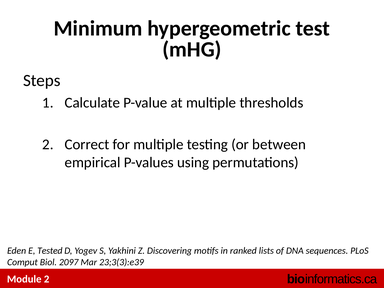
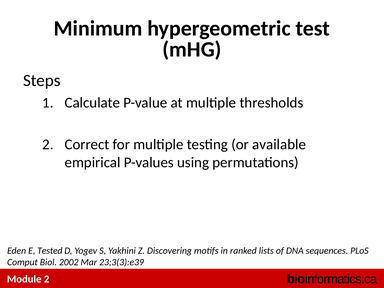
between: between -> available (279, 144)
2097: 2097 -> 2002 (69, 262)
